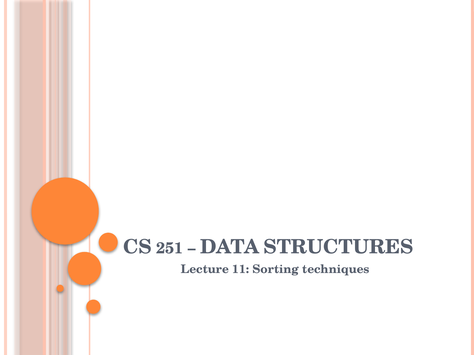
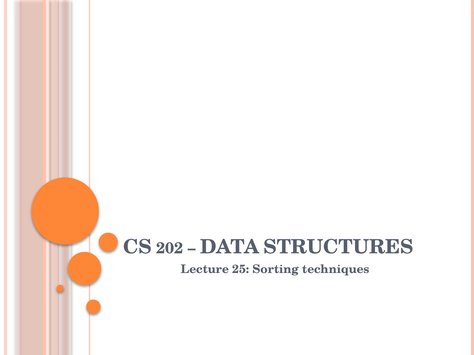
251: 251 -> 202 (170, 249)
11: 11 -> 25 (241, 270)
